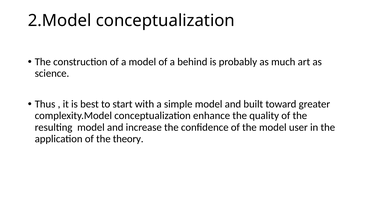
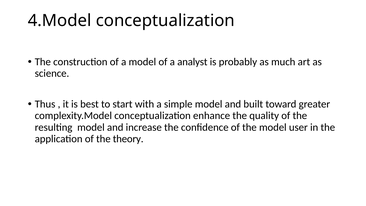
2.Model: 2.Model -> 4.Model (60, 21)
behind: behind -> analyst (192, 62)
